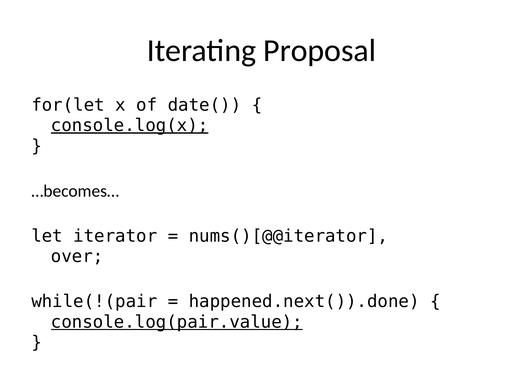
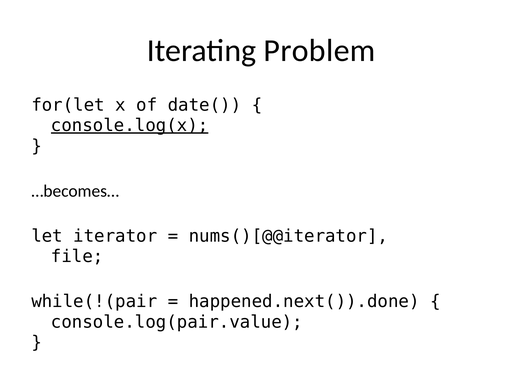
Proposal: Proposal -> Problem (319, 51)
over: over -> file (77, 257)
console.log(pair.value underline: present -> none (177, 322)
